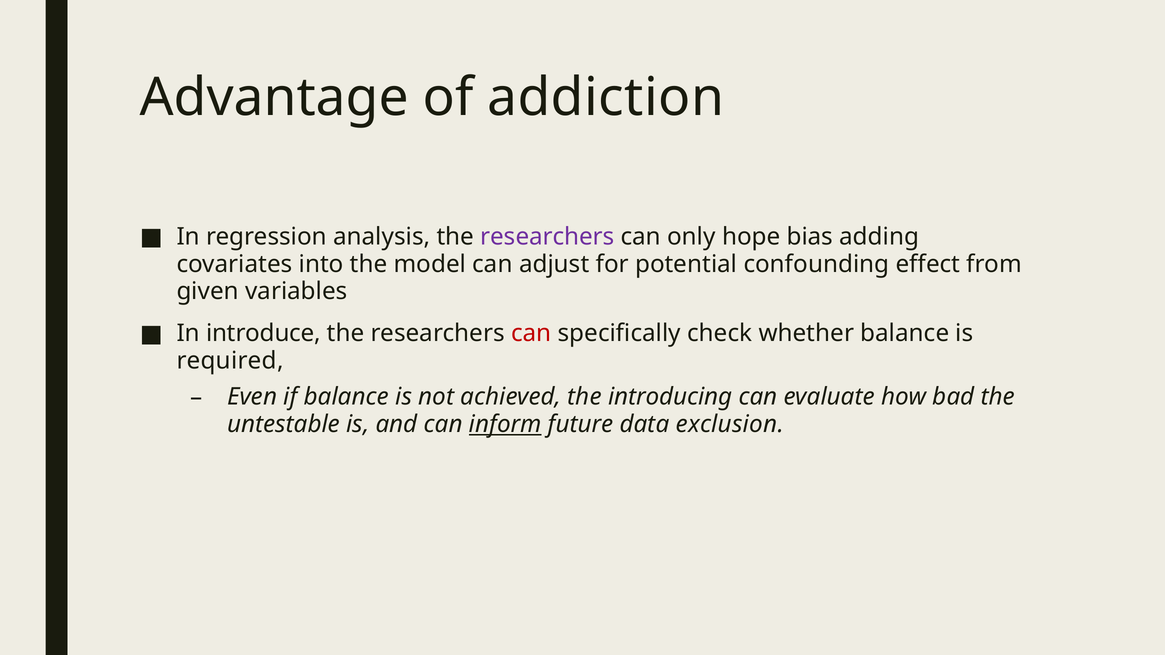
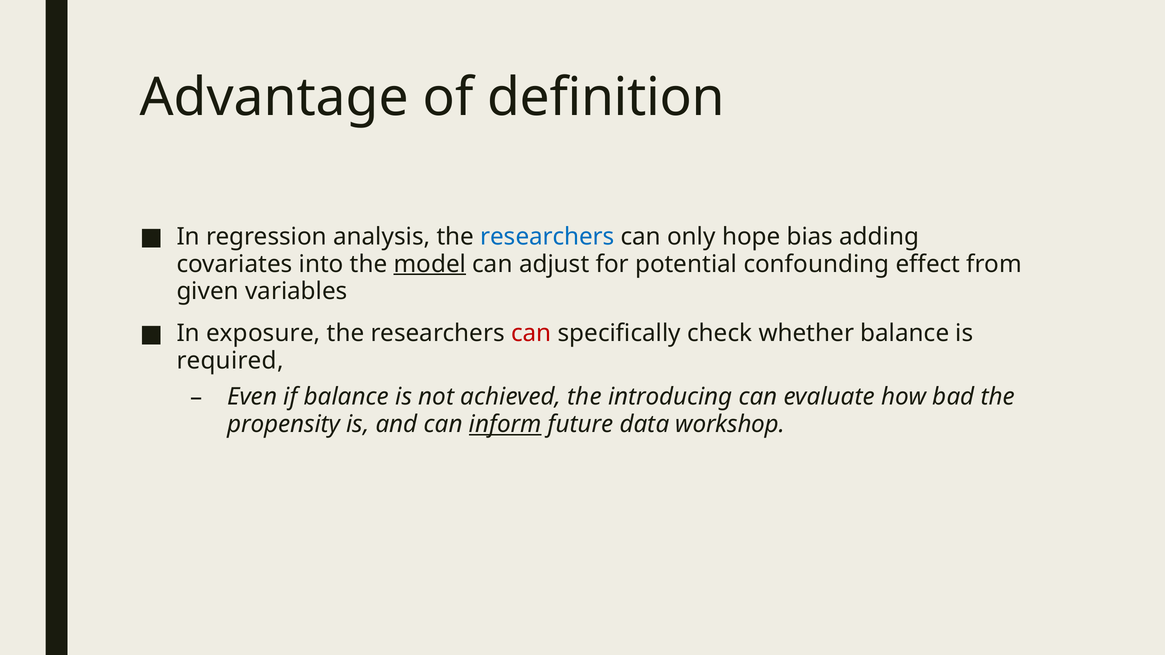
addiction: addiction -> definition (606, 98)
researchers colour: purple -> blue (547, 237)
model underline: none -> present (430, 264)
introduce: introduce -> exposure (263, 334)
untestable: untestable -> propensity (284, 424)
exclusion: exclusion -> workshop (730, 424)
